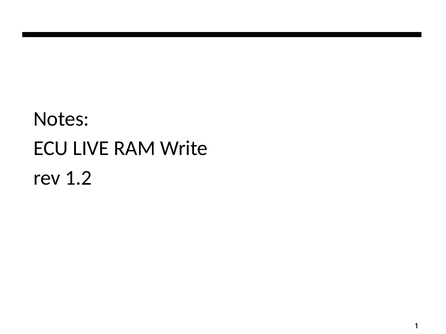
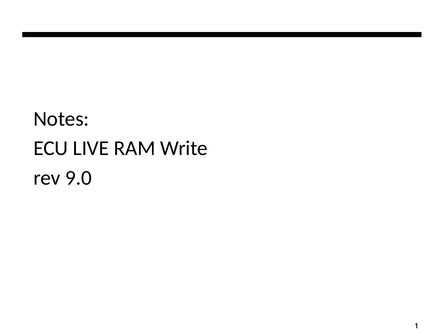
1.2: 1.2 -> 9.0 (78, 178)
